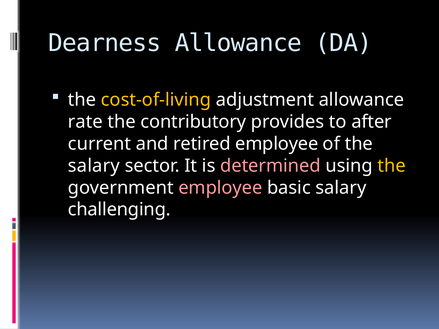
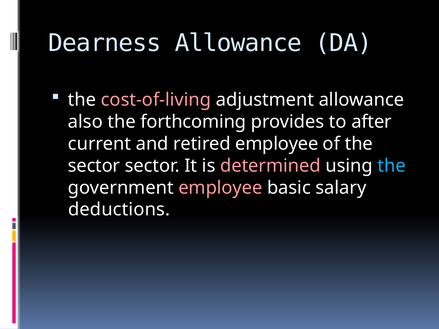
cost-of-living colour: yellow -> pink (156, 100)
rate: rate -> also (85, 122)
contributory: contributory -> forthcoming (193, 122)
salary: salary -> sector (94, 166)
the colour: yellow -> light blue (392, 166)
challenging: challenging -> deductions (119, 210)
